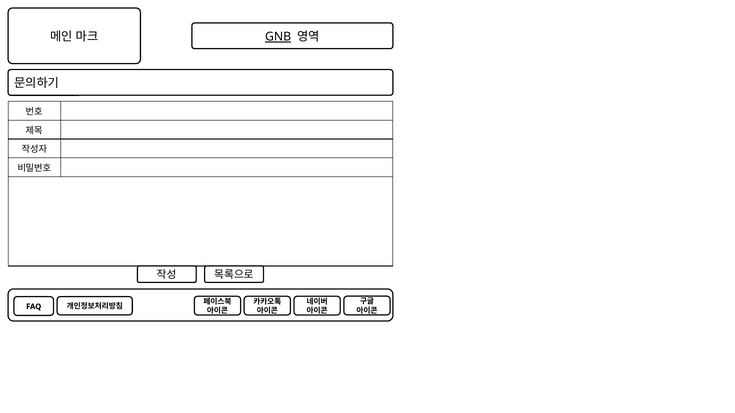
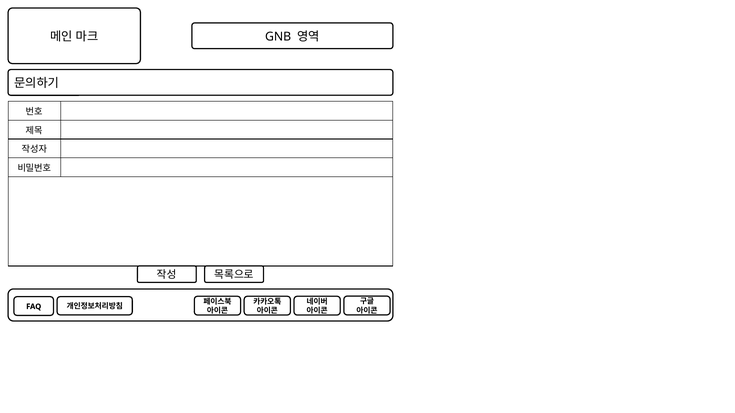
GNB underline: present -> none (278, 37)
